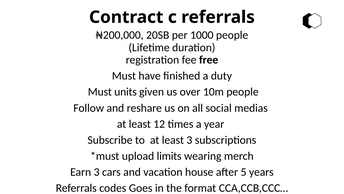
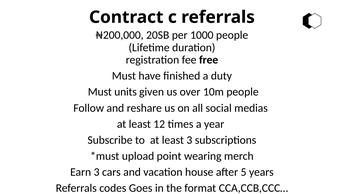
limits: limits -> point (169, 156)
